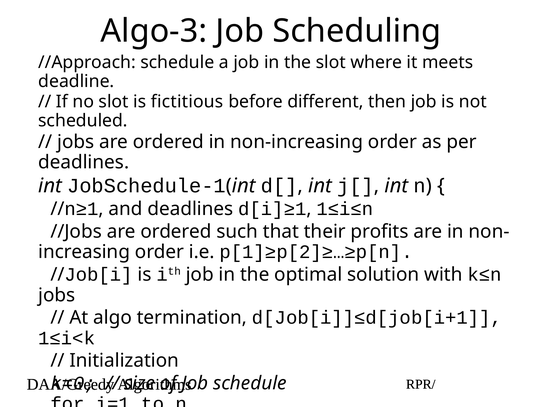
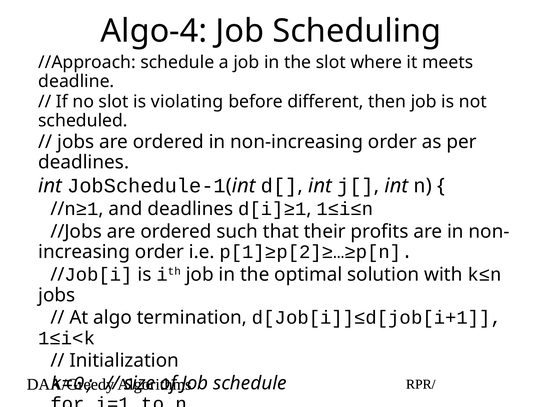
Algo-3: Algo-3 -> Algo-4 (154, 31)
fictitious: fictitious -> violating (187, 102)
